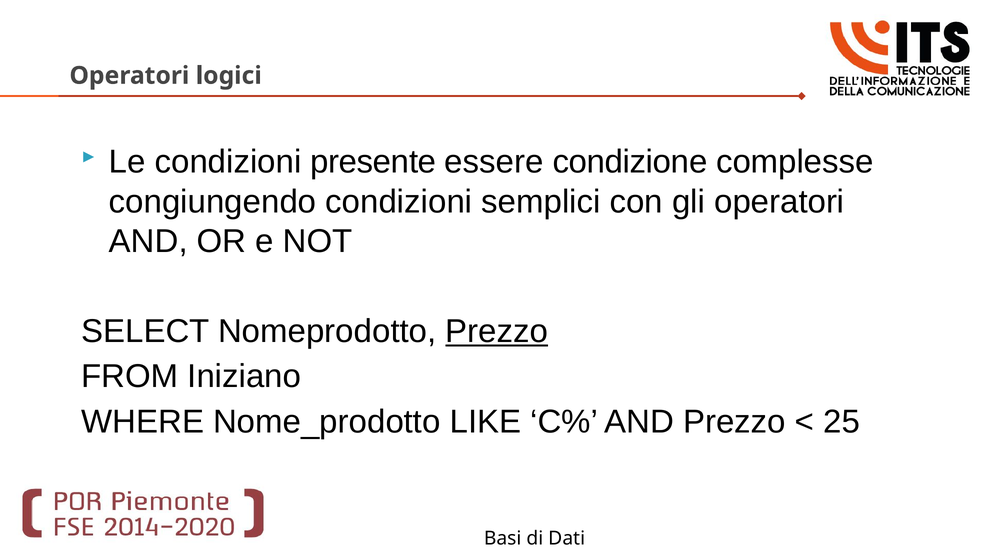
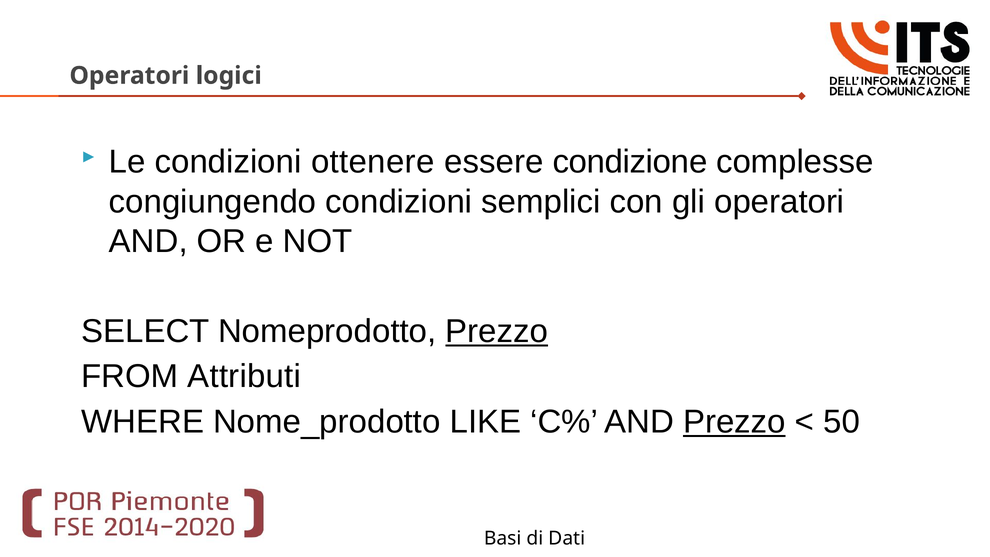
presente: presente -> ottenere (373, 162)
Iniziano: Iniziano -> Attributi (244, 376)
Prezzo underline: none -> present (734, 422)
25: 25 -> 50 (842, 422)
